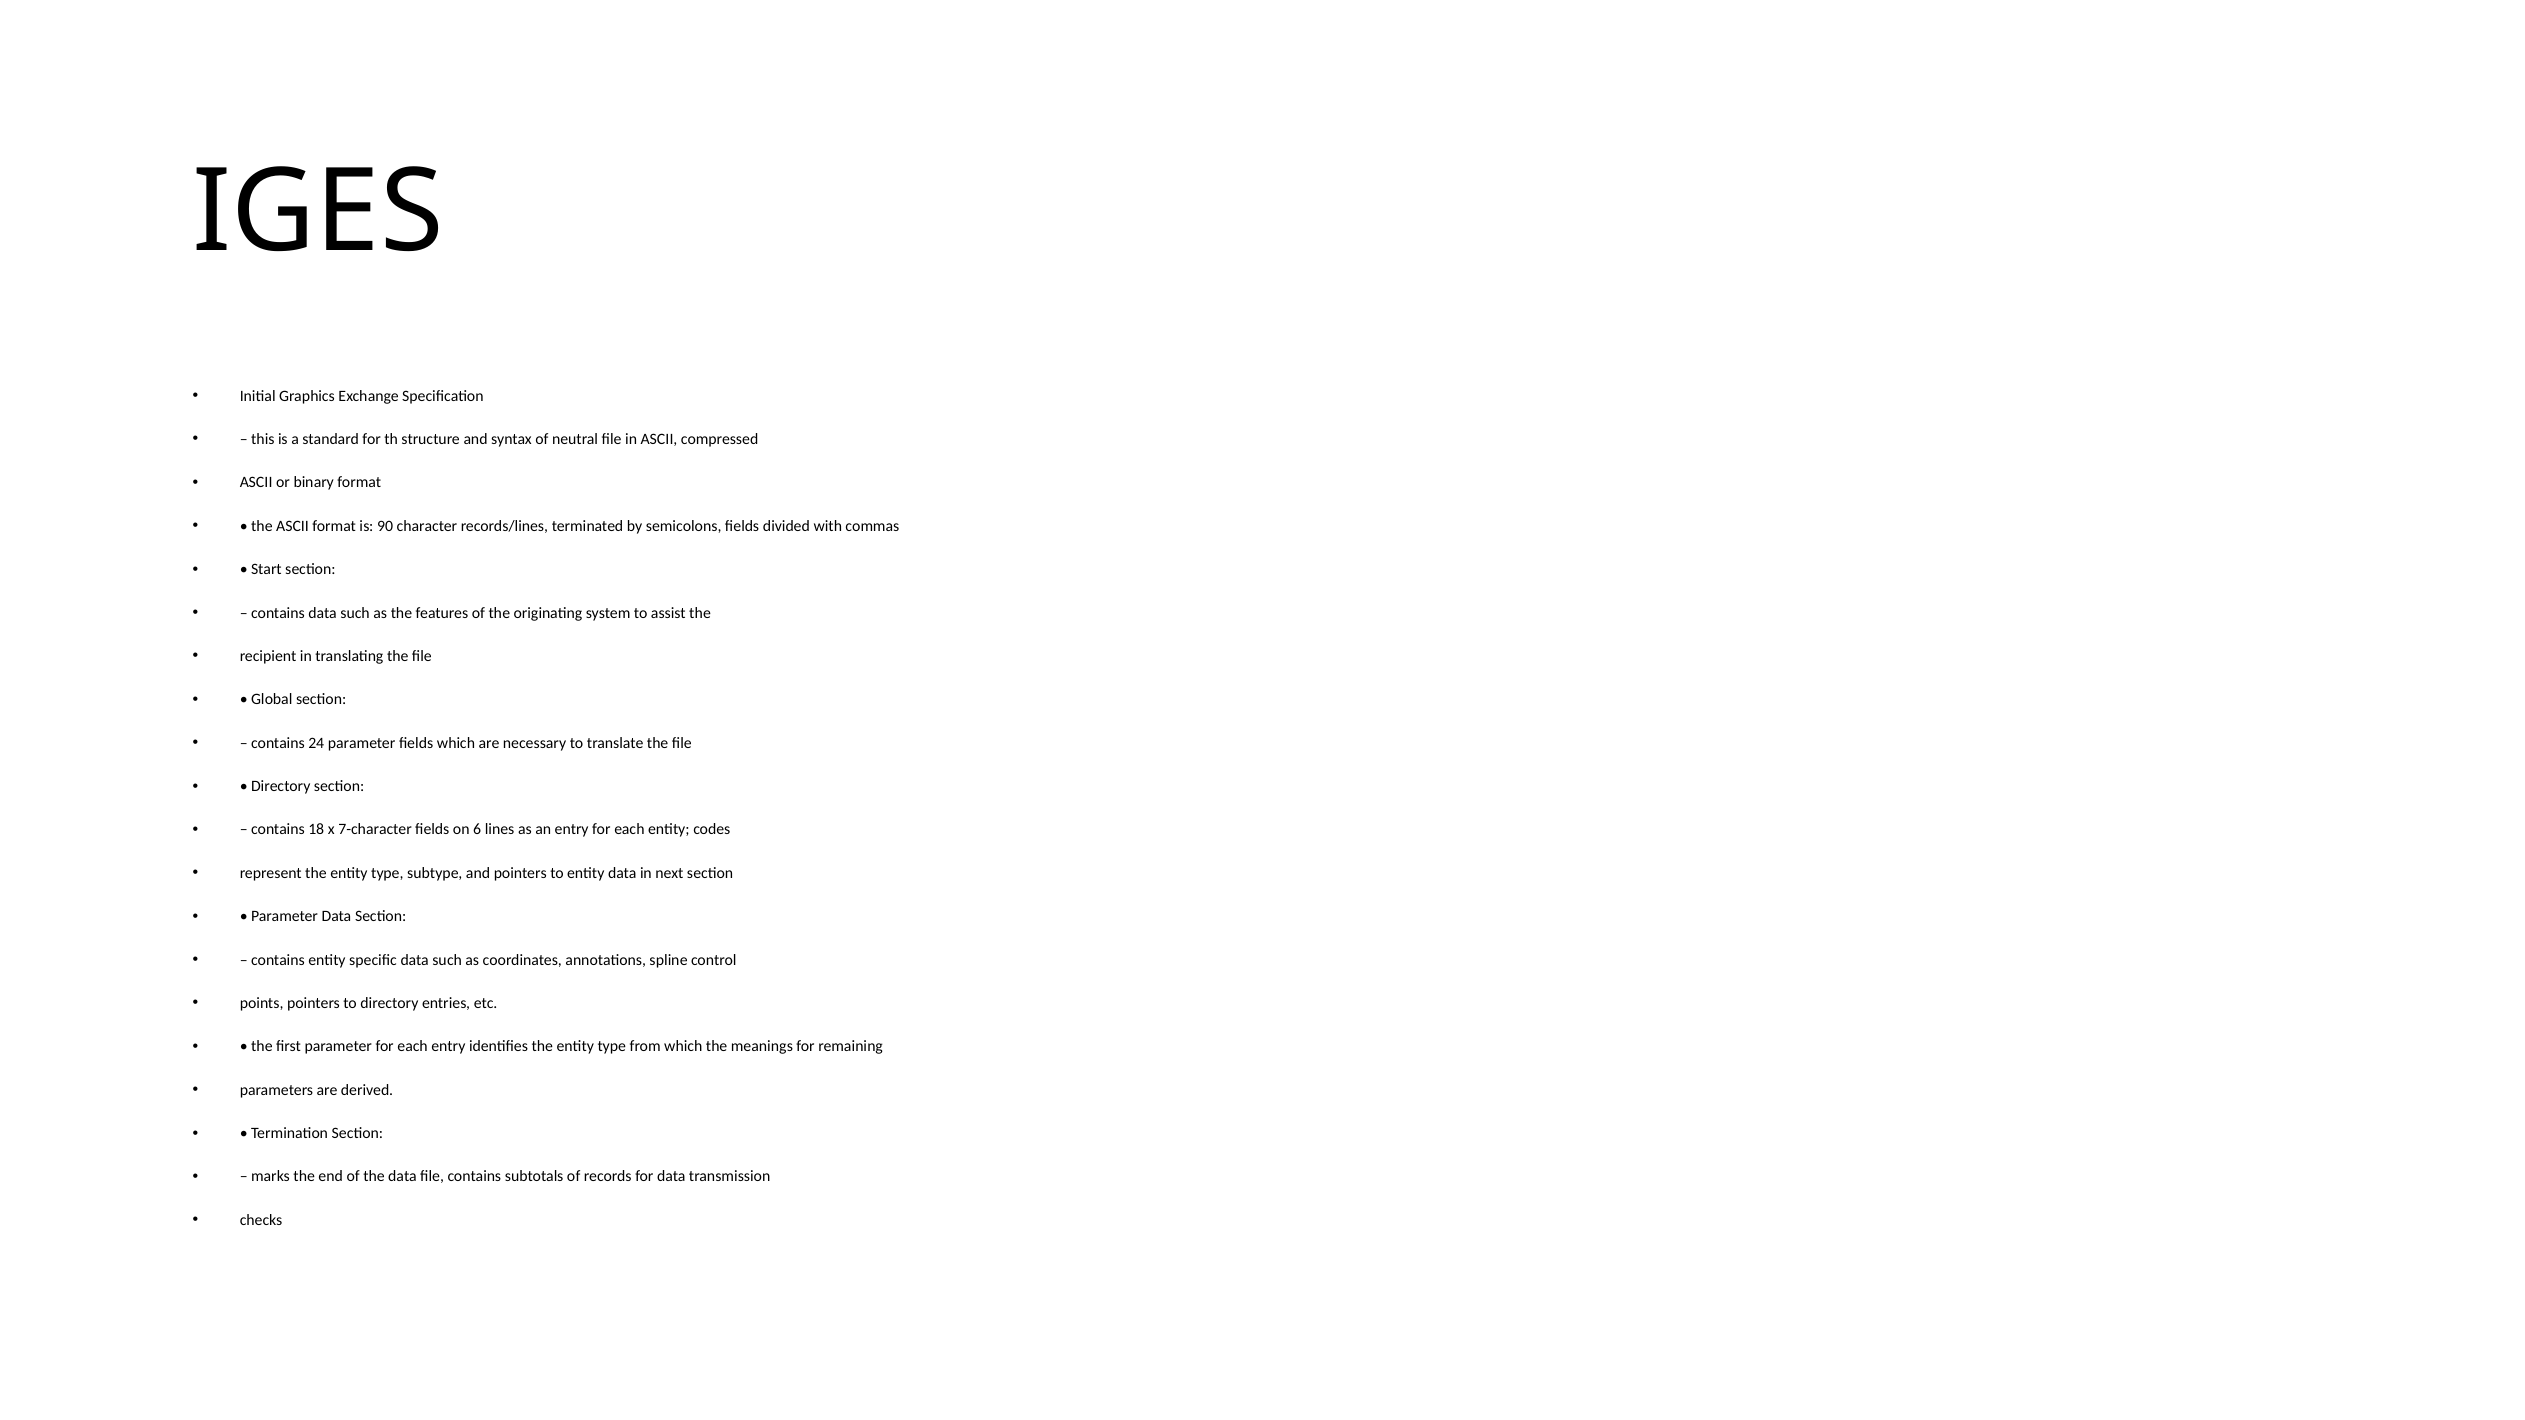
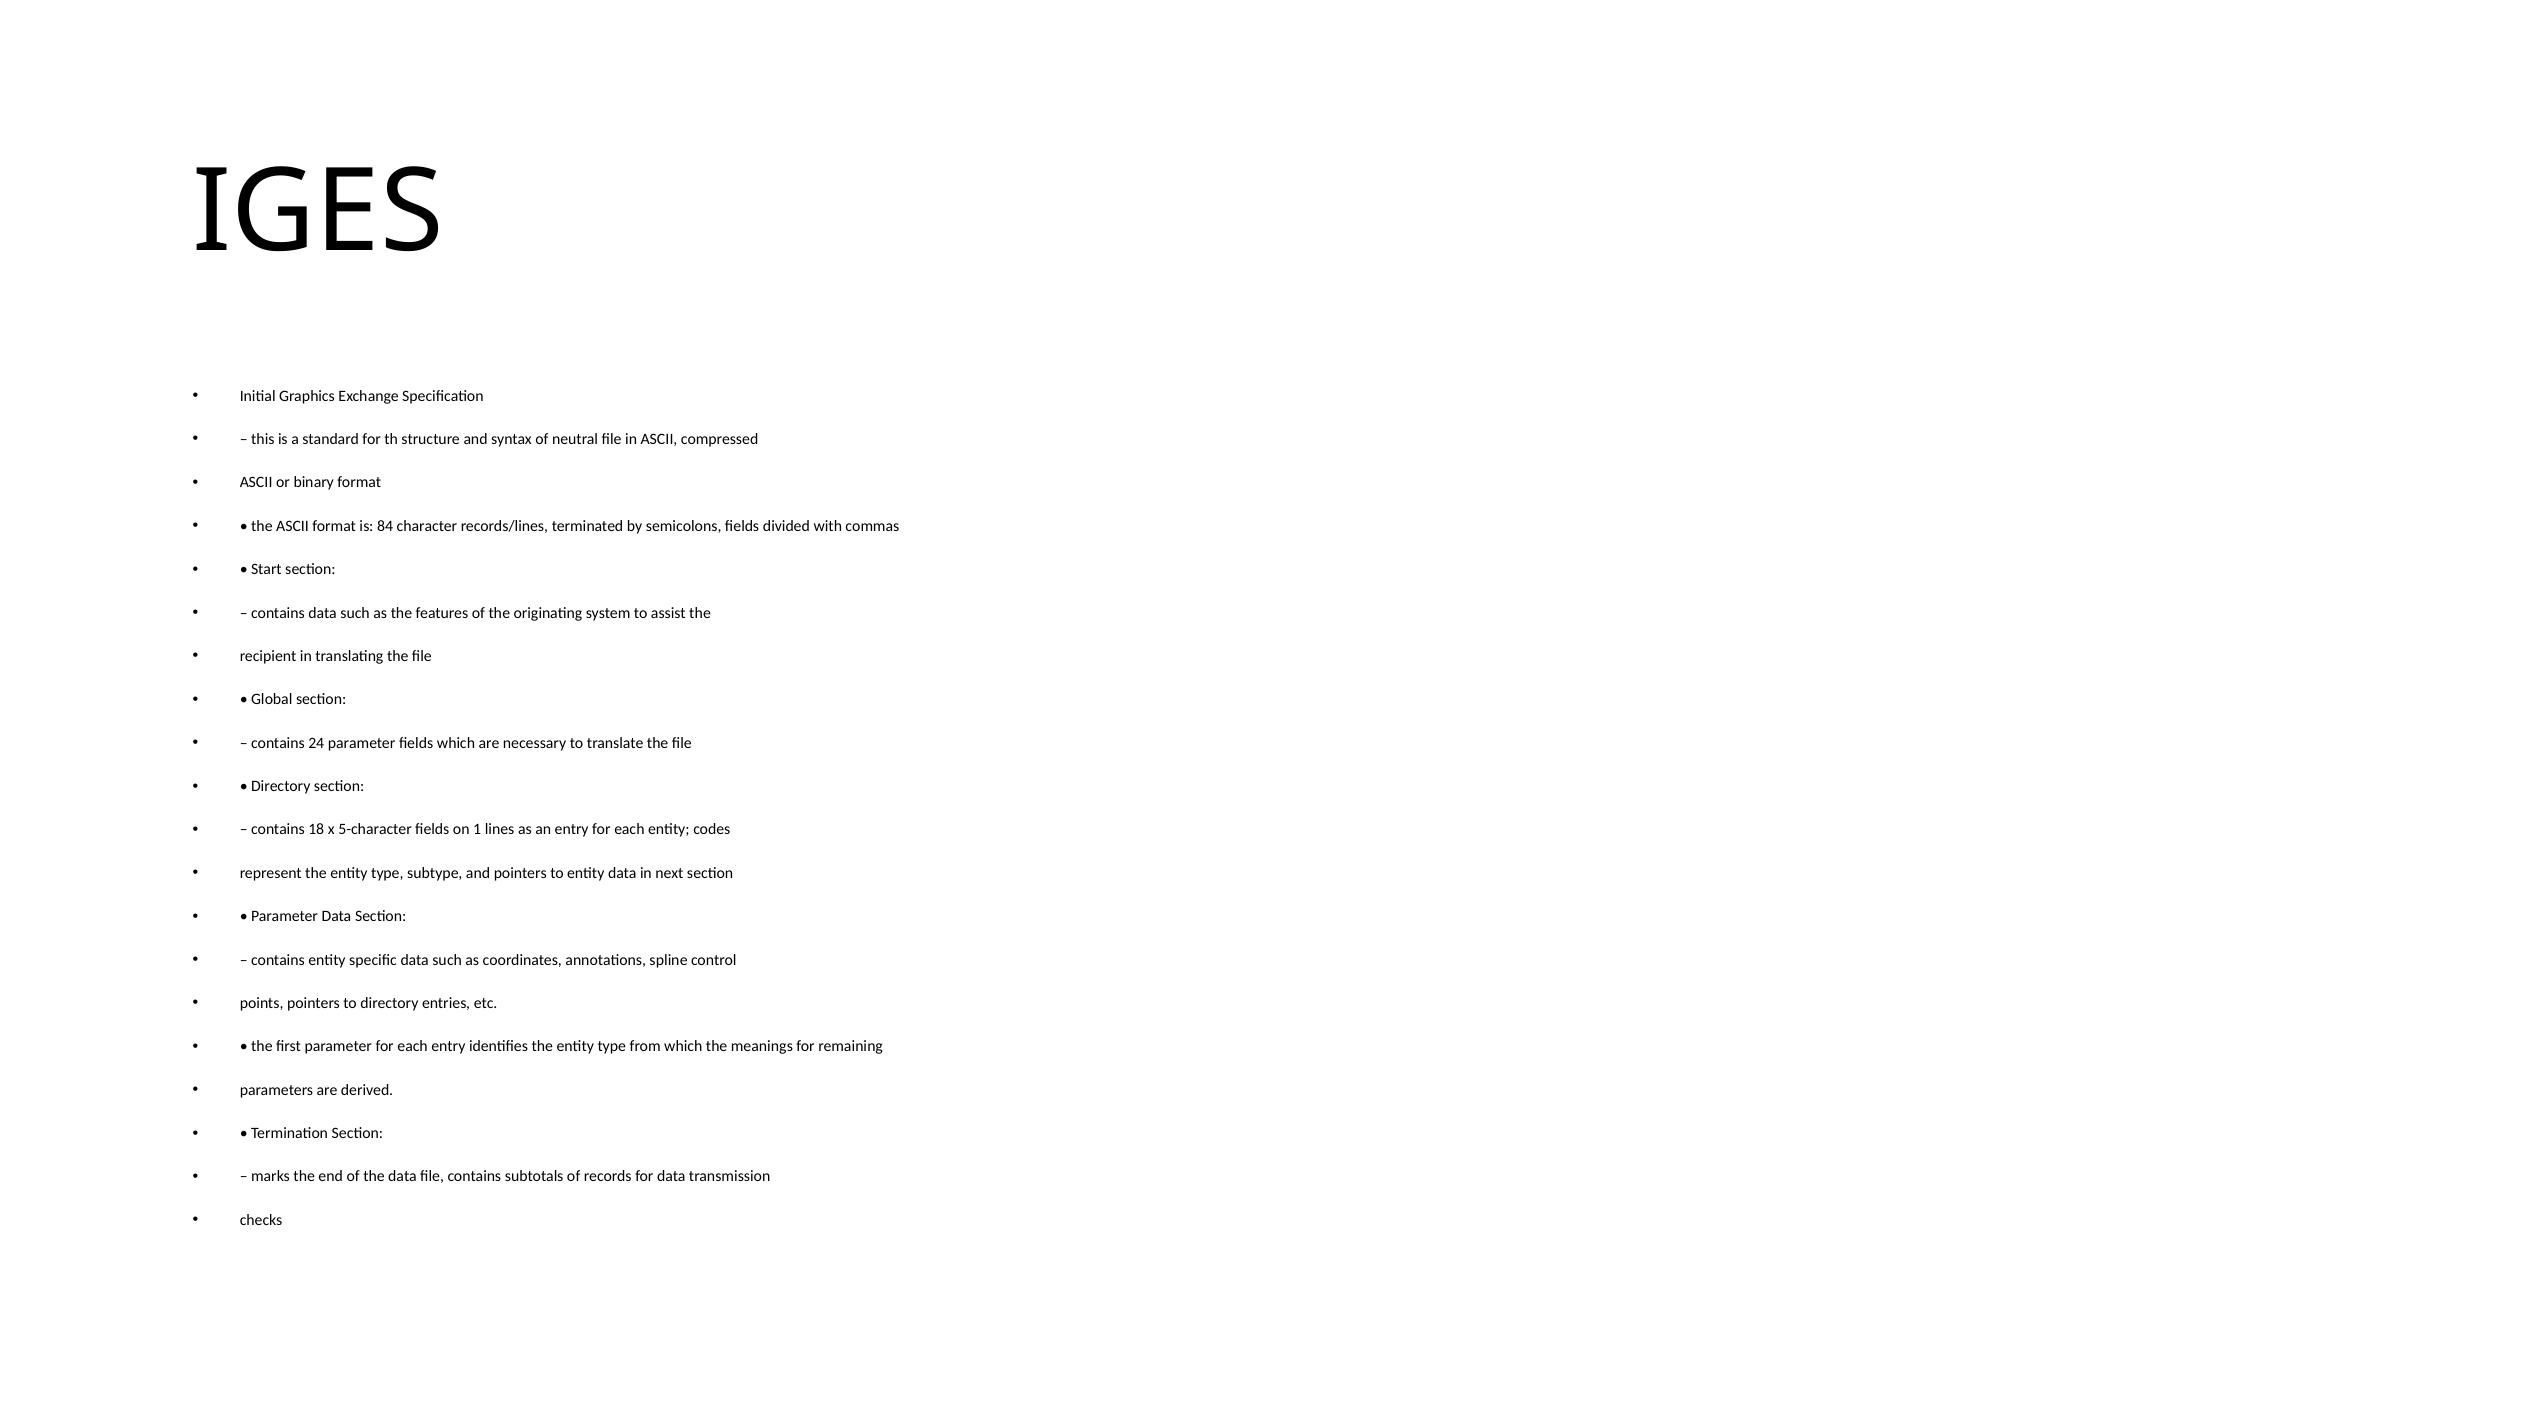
90: 90 -> 84 (385, 526)
7-character: 7-character -> 5-character (375, 830)
6: 6 -> 1 (477, 830)
